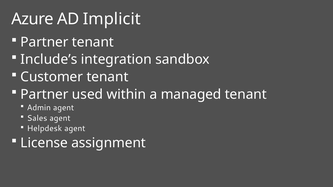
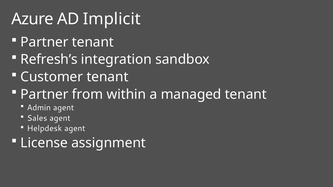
Include’s: Include’s -> Refresh’s (49, 60)
used: used -> from (88, 94)
